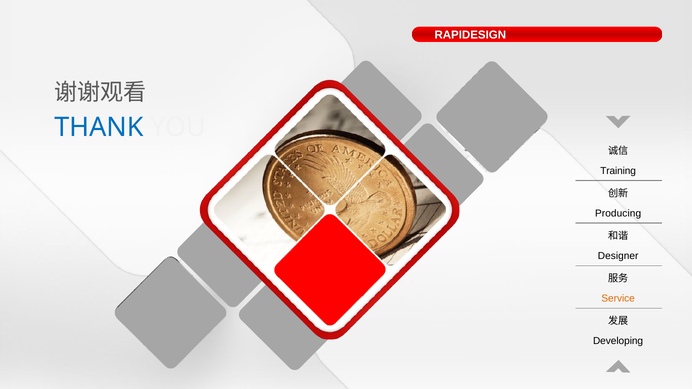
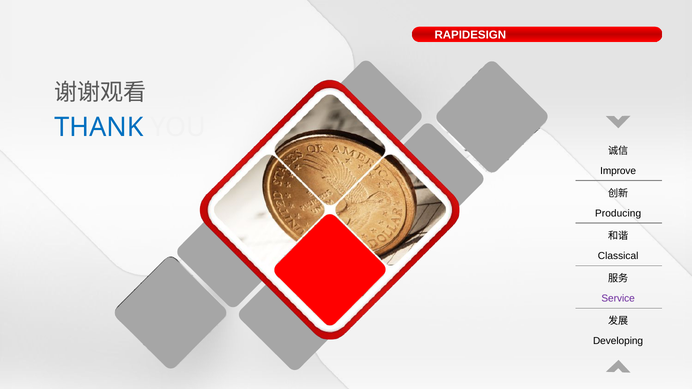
Training: Training -> Improve (618, 171)
Designer: Designer -> Classical (618, 256)
Service colour: orange -> purple (618, 299)
